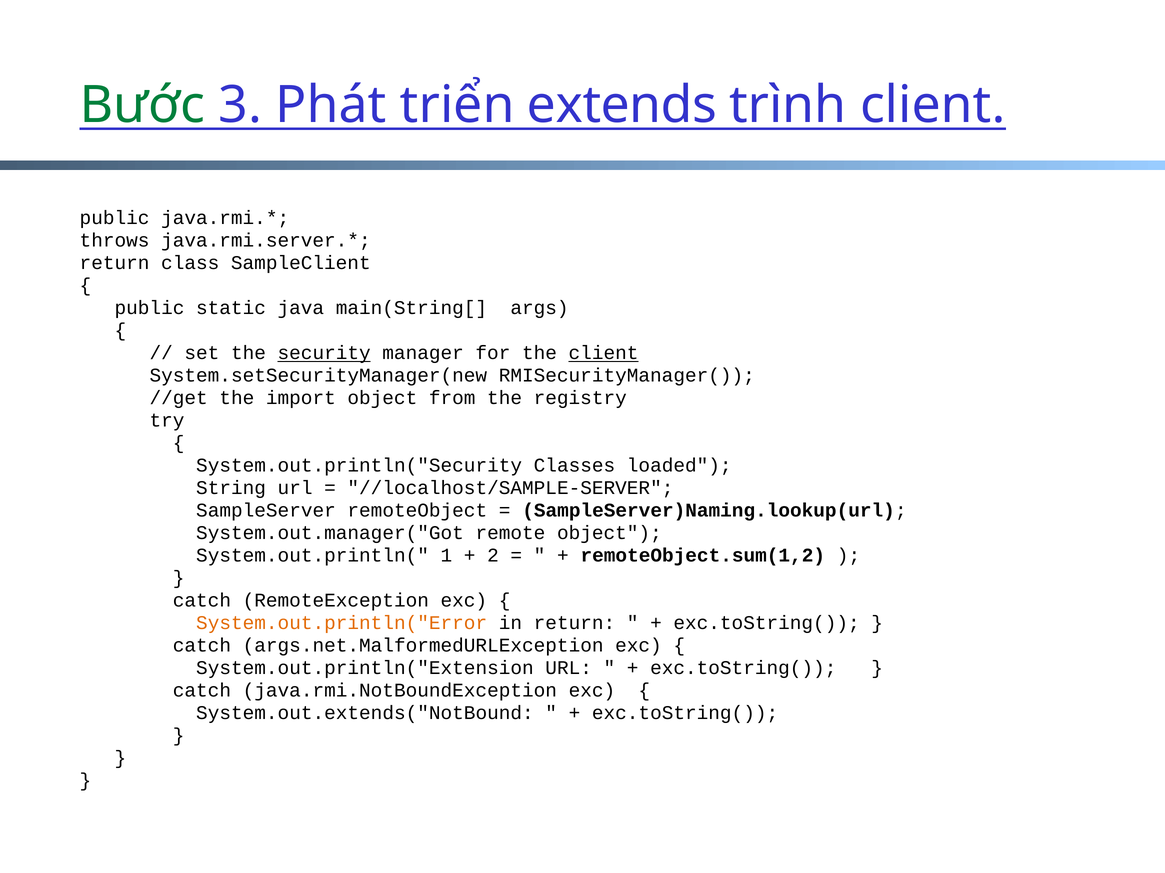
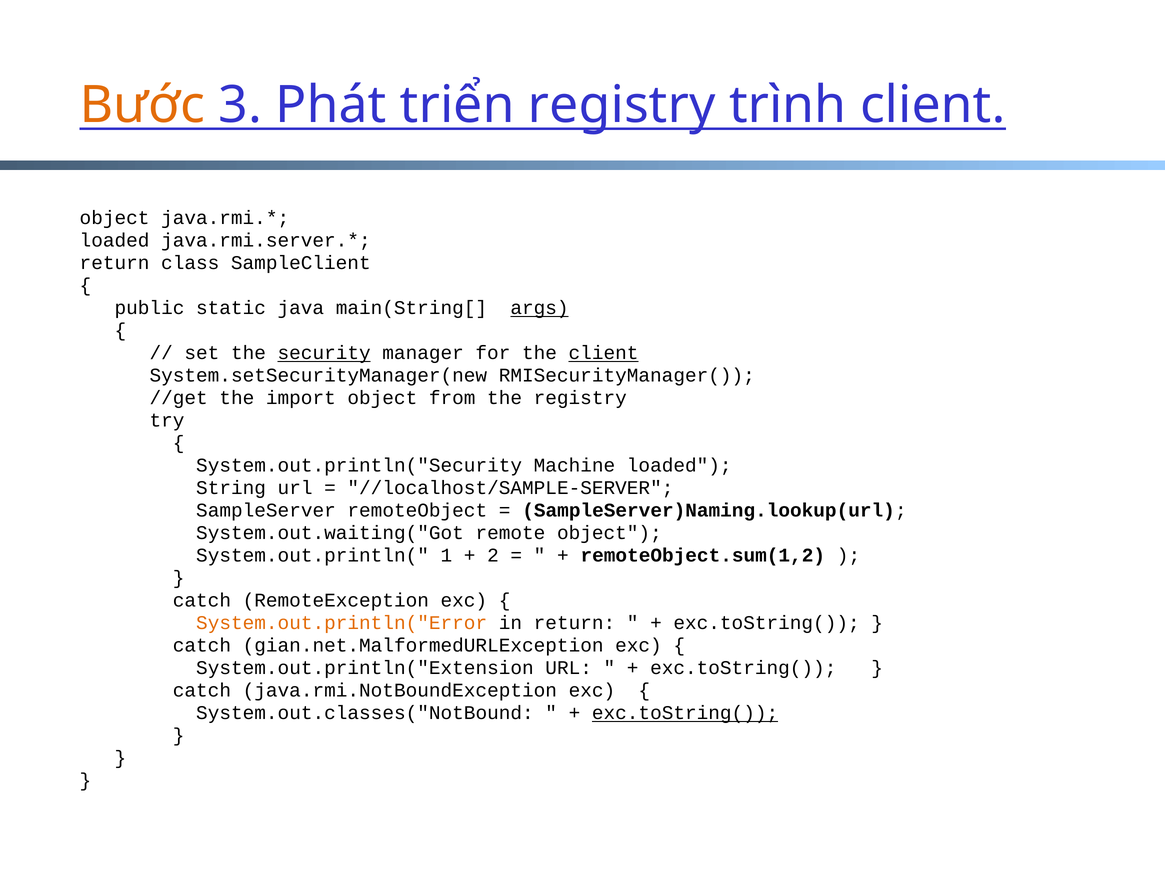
Bước colour: green -> orange (142, 106)
triển extends: extends -> registry (622, 106)
public: public -> object (115, 218)
throws: throws -> loaded (115, 241)
args underline: none -> present (539, 308)
Classes: Classes -> Machine (574, 466)
System.out.manager("Got: System.out.manager("Got -> System.out.waiting("Got (330, 533)
args.net.MalformedURLException: args.net.MalformedURLException -> gian.net.MalformedURLException (423, 646)
System.out.extends("NotBound: System.out.extends("NotBound -> System.out.classes("NotBound (365, 714)
exc.toString( underline: none -> present (685, 714)
